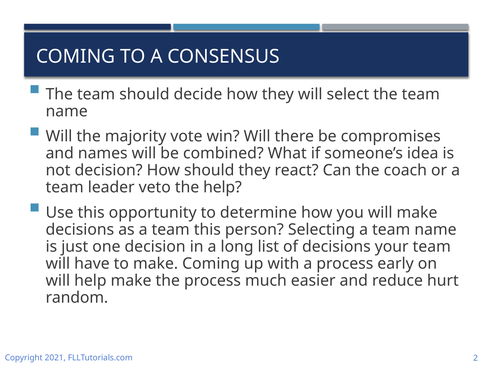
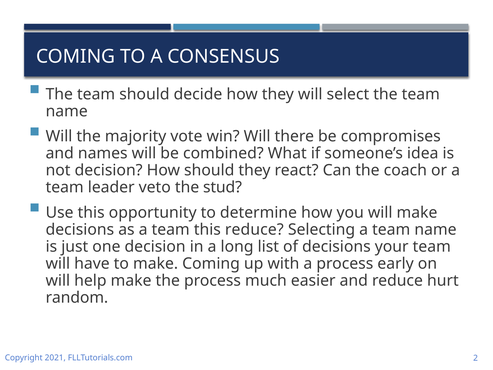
the help: help -> stud (222, 187)
this person: person -> reduce (254, 229)
